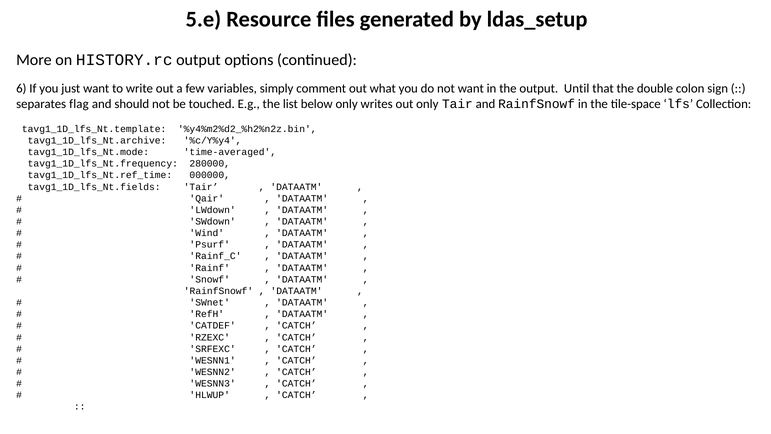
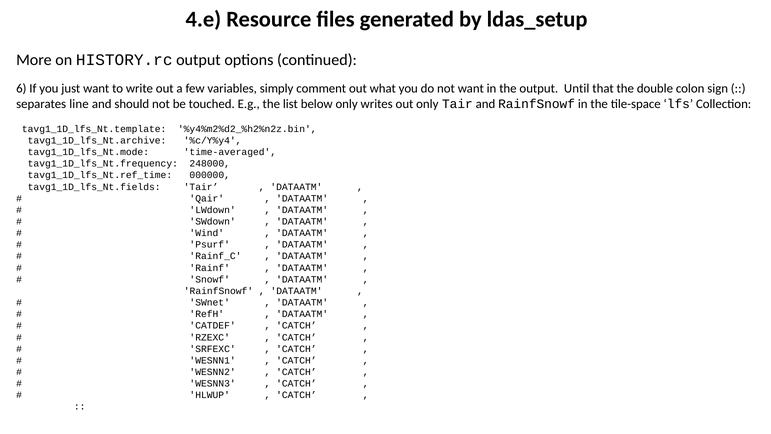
5.e: 5.e -> 4.e (203, 19)
flag: flag -> line (79, 104)
280000: 280000 -> 248000 (210, 164)
